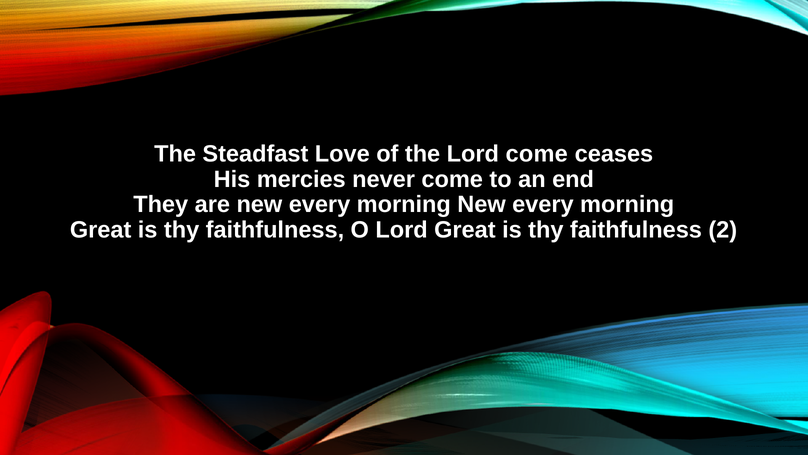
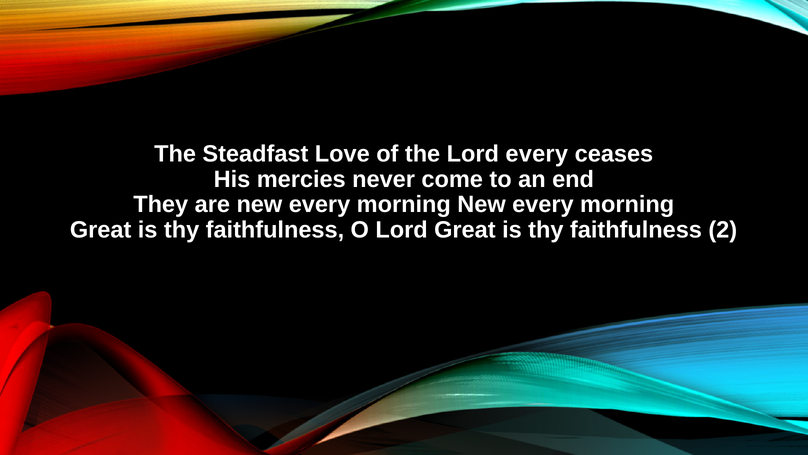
Lord come: come -> every (537, 154)
